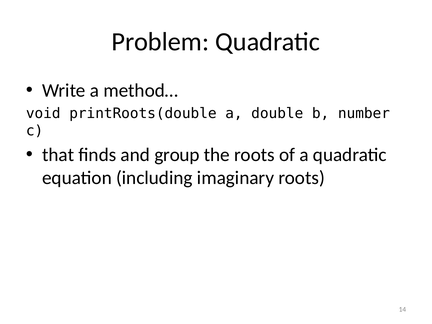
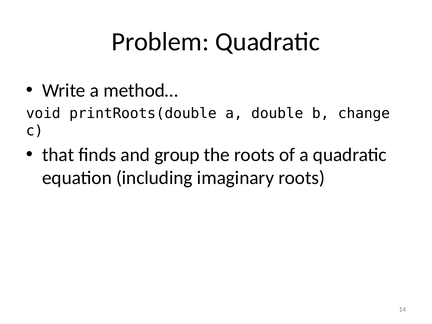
number: number -> change (364, 113)
